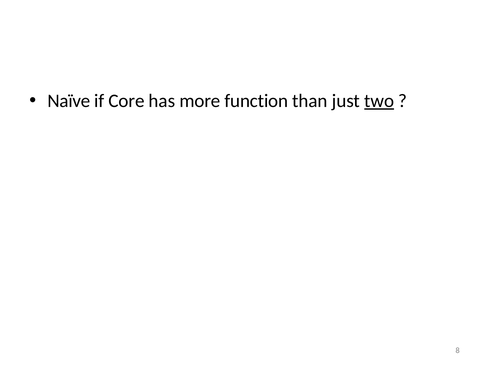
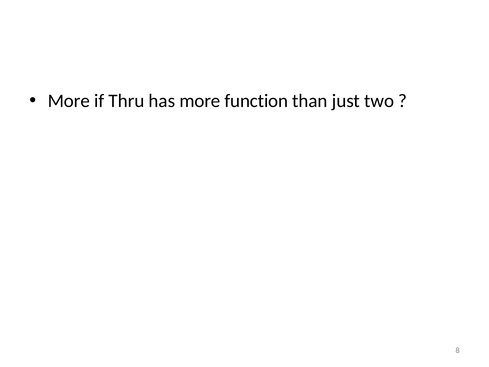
Naïve: Naïve -> More (69, 101)
Core: Core -> Thru (126, 101)
two underline: present -> none (379, 101)
